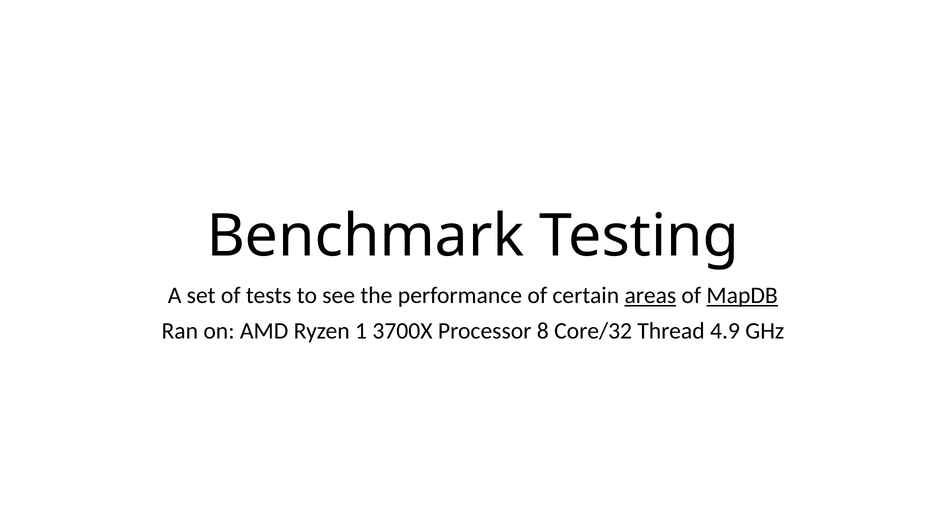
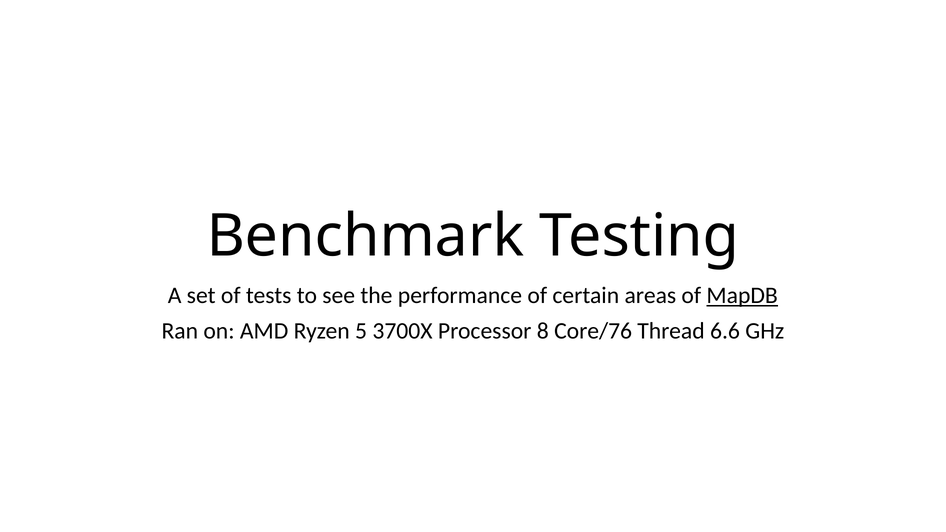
areas underline: present -> none (650, 296)
1: 1 -> 5 (361, 331)
Core/32: Core/32 -> Core/76 (593, 331)
4.9: 4.9 -> 6.6 (725, 331)
